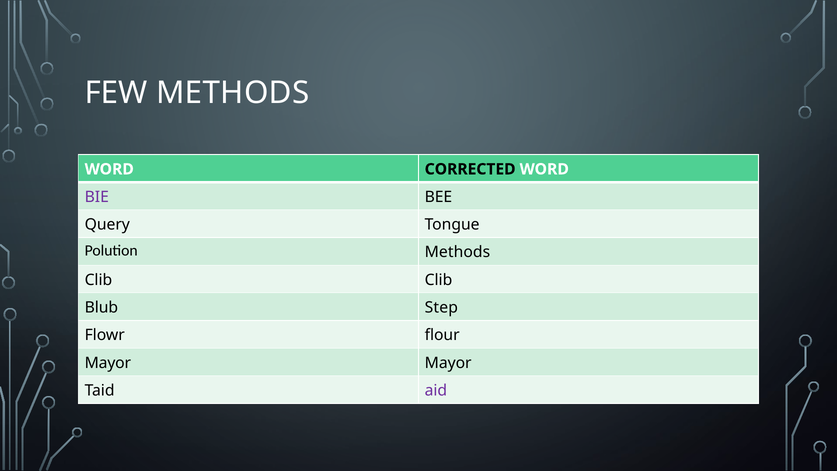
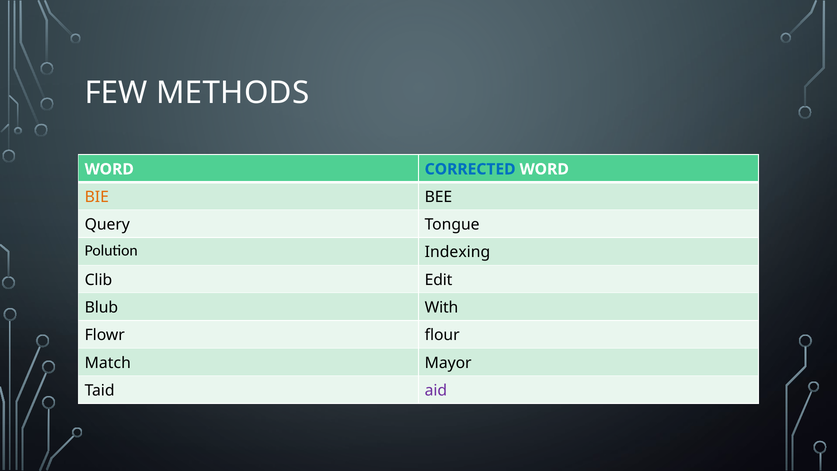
CORRECTED colour: black -> blue (470, 169)
BIE colour: purple -> orange (97, 197)
Polution Methods: Methods -> Indexing (457, 252)
Clib Clib: Clib -> Edit (439, 280)
Step: Step -> With (441, 307)
Mayor: Mayor -> Match (108, 363)
